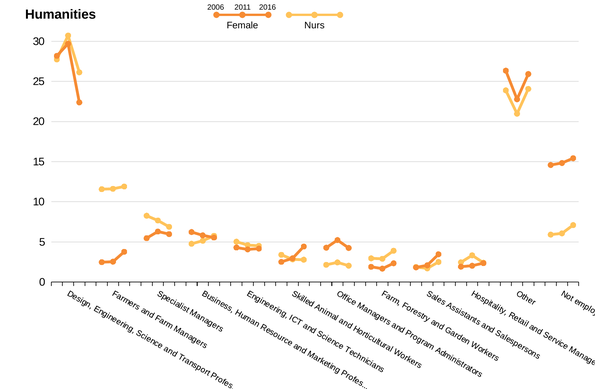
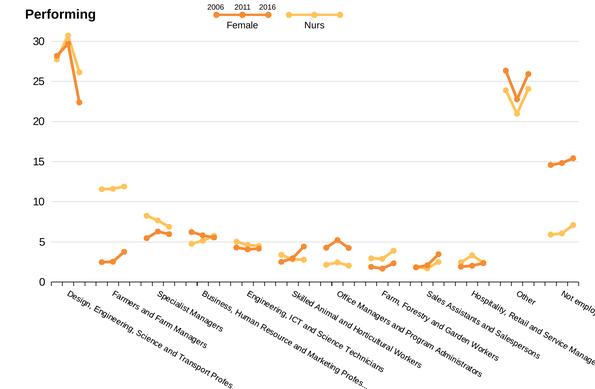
Humanities: Humanities -> Performing (61, 14)
